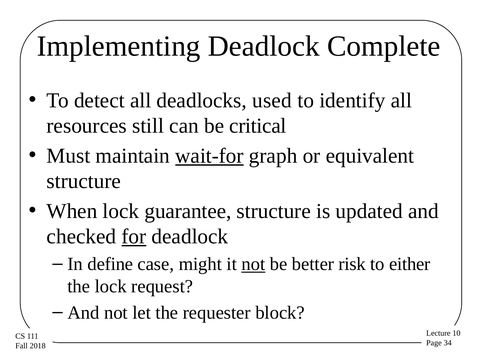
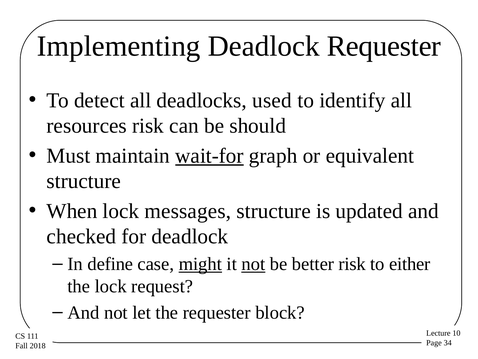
Deadlock Complete: Complete -> Requester (384, 46)
resources still: still -> risk (148, 126)
critical: critical -> should (258, 126)
guarantee: guarantee -> messages (188, 211)
for underline: present -> none (134, 236)
might underline: none -> present (200, 264)
